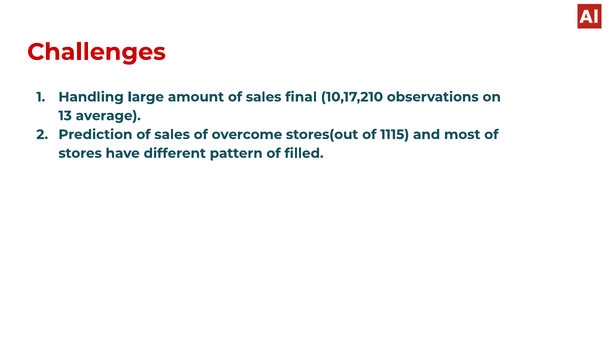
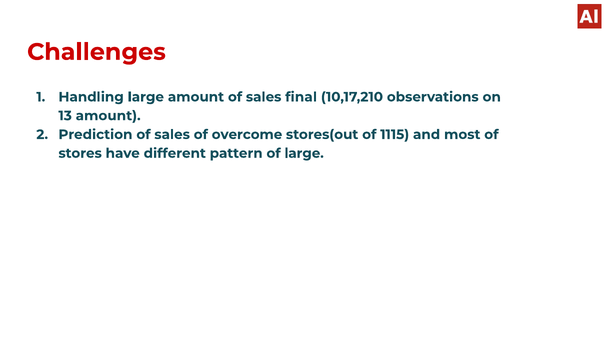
13 average: average -> amount (108, 116)
of filled: filled -> large (304, 153)
